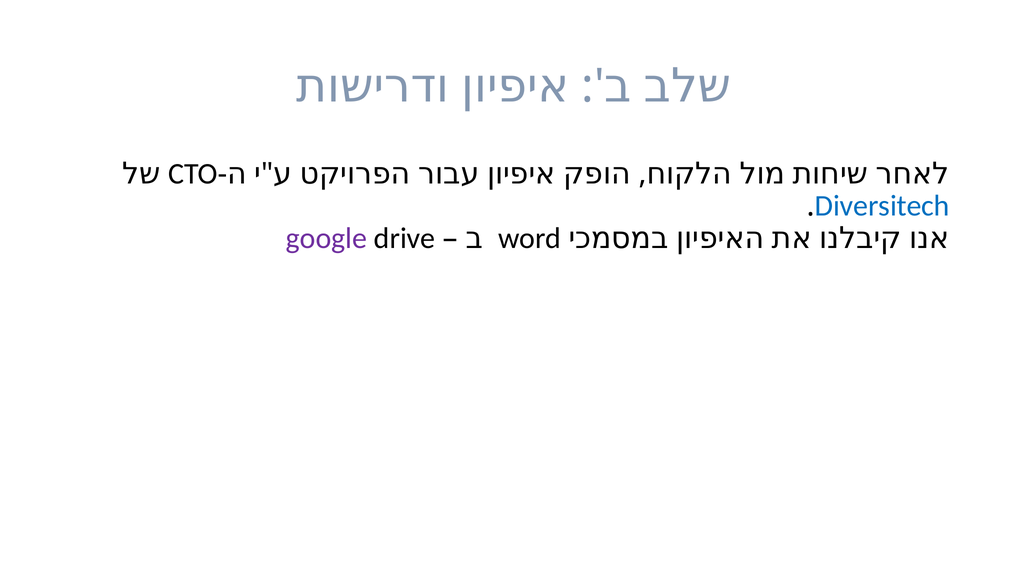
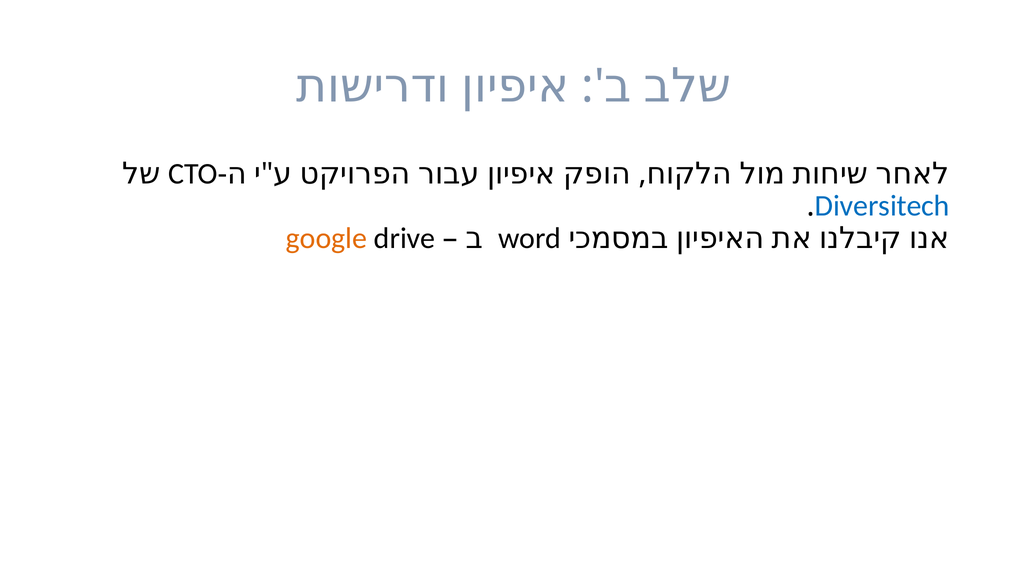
google colour: purple -> orange (326, 239)
